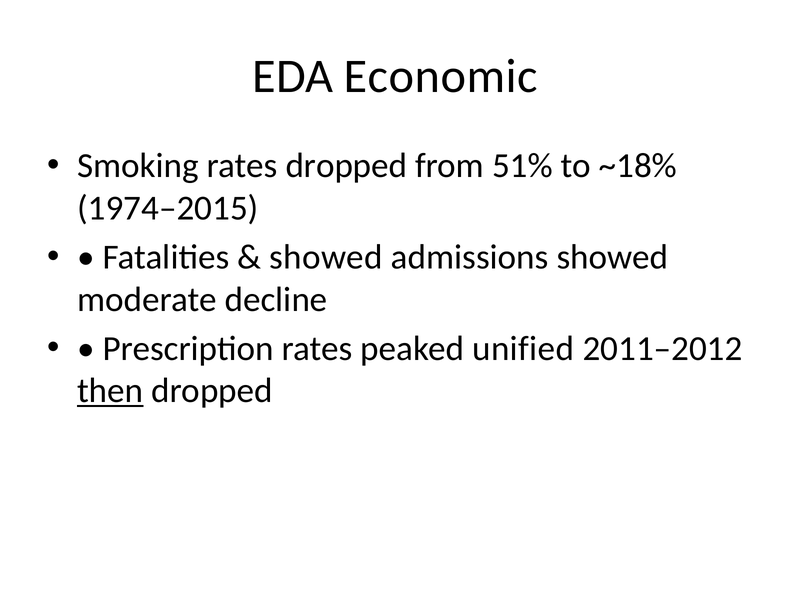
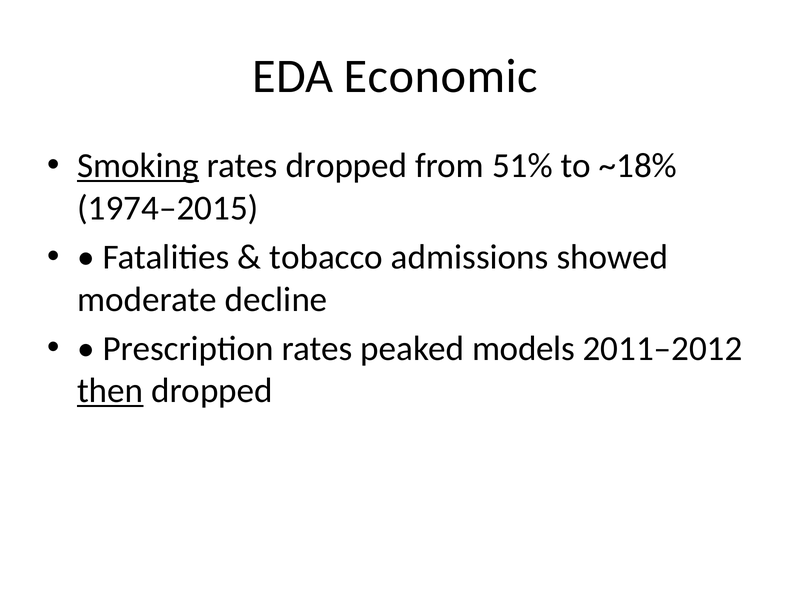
Smoking underline: none -> present (138, 166)
showed: showed -> tobacco (326, 257)
unified: unified -> models (523, 349)
